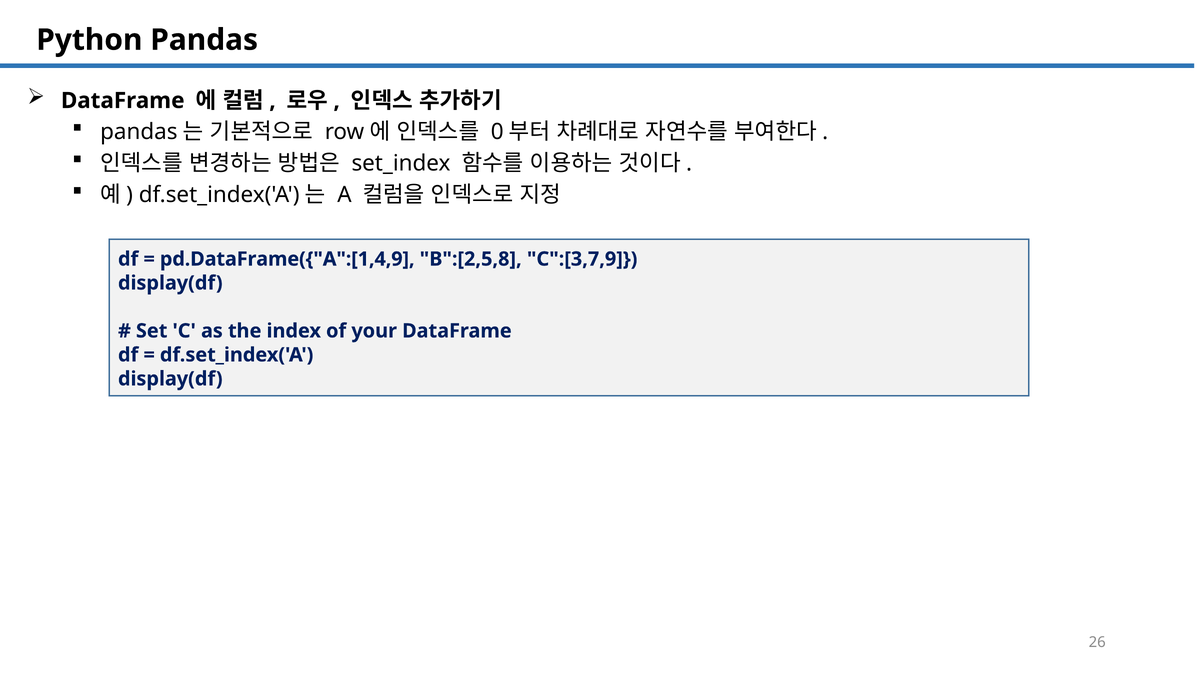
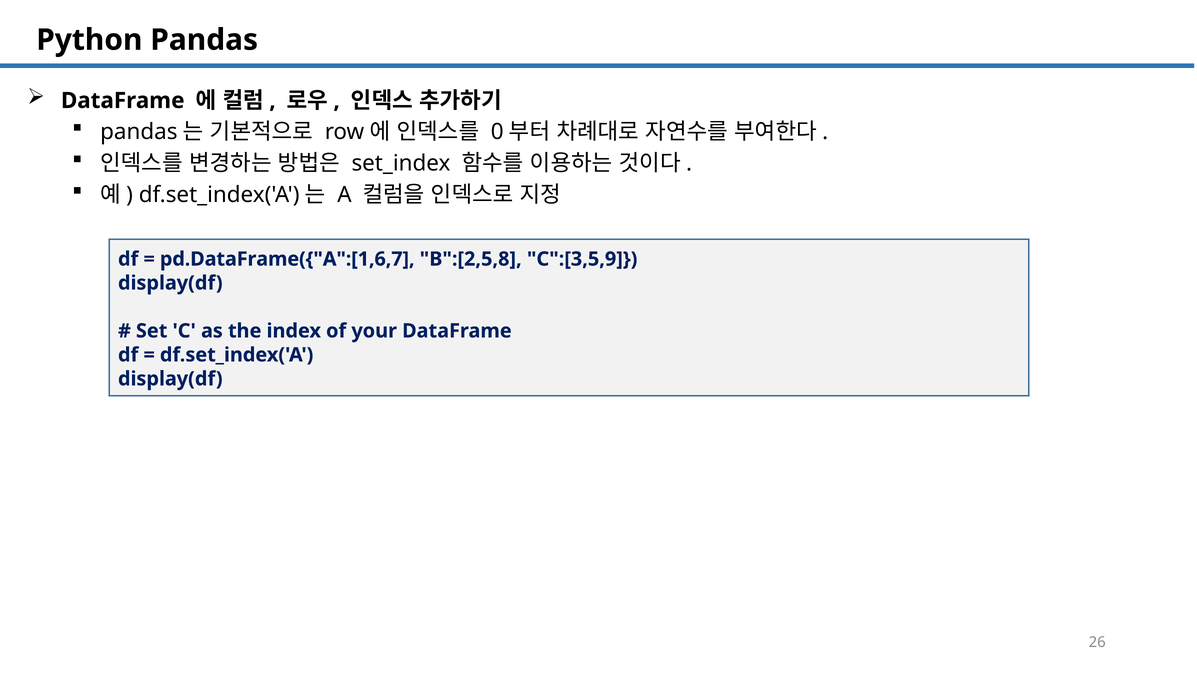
pd.DataFrame({"A":[1,4,9: pd.DataFrame({"A":[1,4,9 -> pd.DataFrame({"A":[1,6,7 (287, 259)
C":[3,7,9: C":[3,7,9 -> C":[3,5,9 (582, 259)
